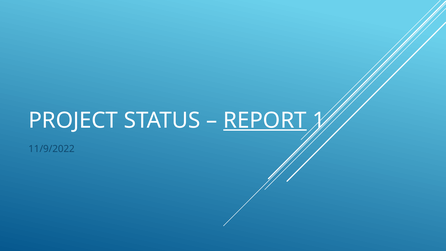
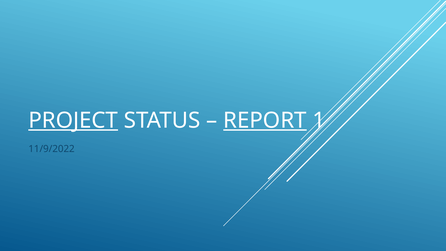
PROJECT underline: none -> present (73, 120)
